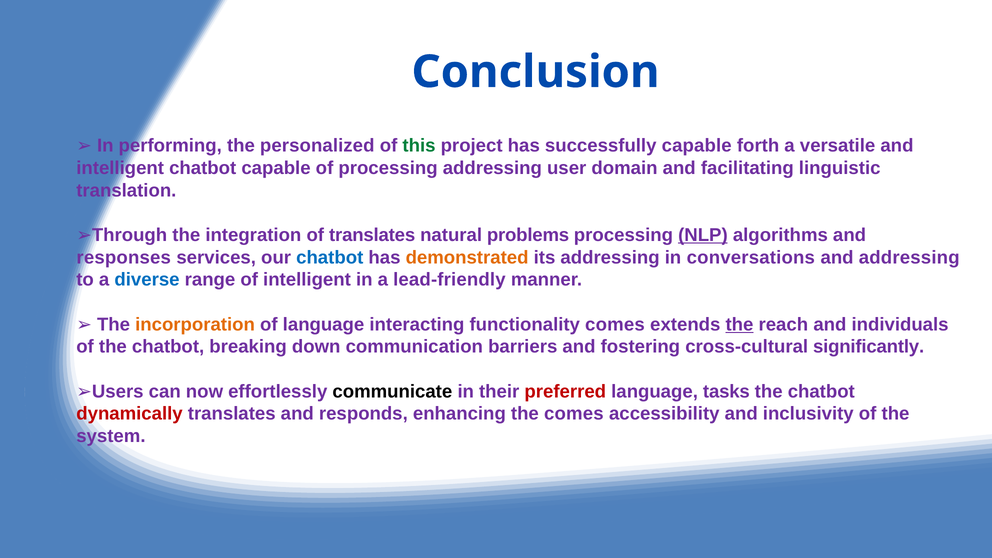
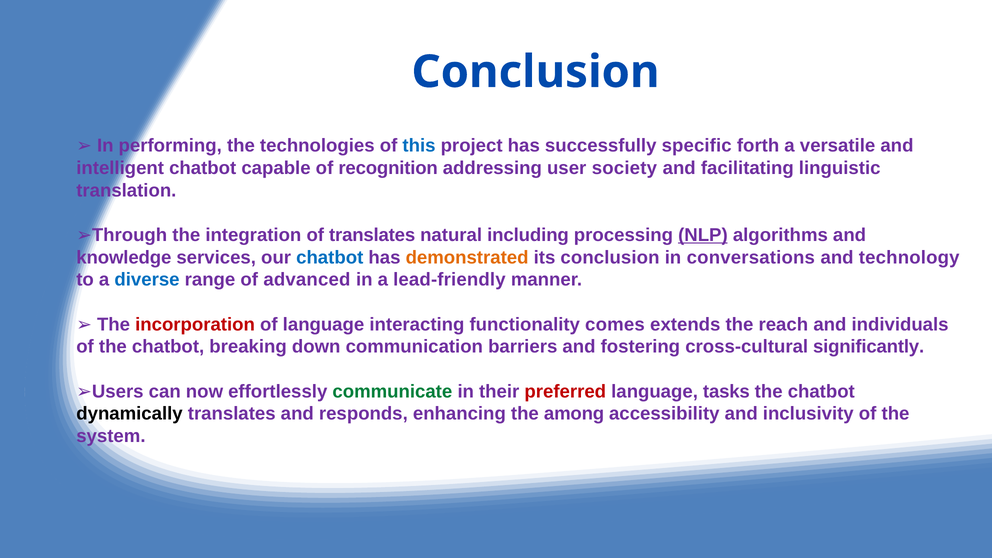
personalized: personalized -> technologies (317, 146)
this colour: green -> blue (419, 146)
successfully capable: capable -> specific (697, 146)
of processing: processing -> recognition (388, 168)
domain: domain -> society (624, 168)
problems: problems -> including (528, 235)
responses: responses -> knowledge (124, 257)
its addressing: addressing -> conclusion (610, 257)
and addressing: addressing -> technology (909, 257)
of intelligent: intelligent -> advanced (307, 280)
incorporation colour: orange -> red (195, 324)
the underline: present -> none (739, 324)
communicate colour: black -> green (392, 391)
dynamically colour: red -> black (130, 414)
the comes: comes -> among (574, 414)
